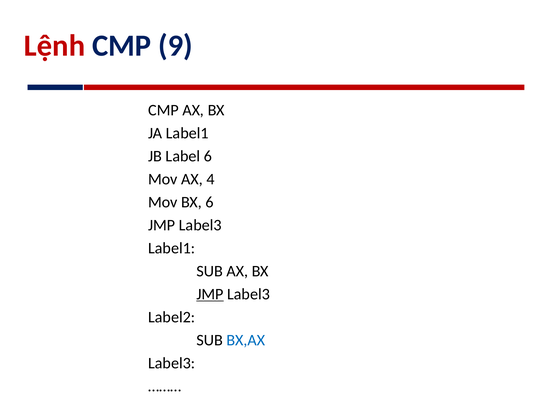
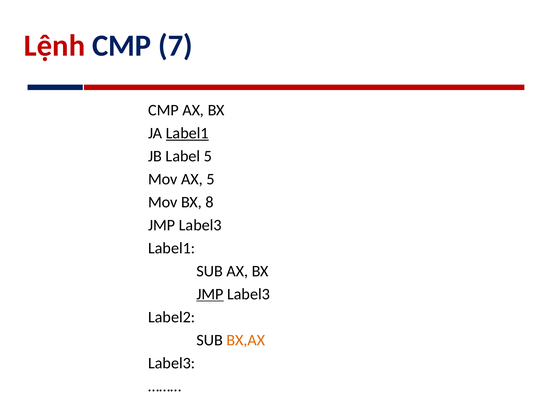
9: 9 -> 7 (175, 46)
Label1 underline: none -> present (187, 133)
Label 6: 6 -> 5 (208, 156)
AX 4: 4 -> 5 (211, 179)
BX 6: 6 -> 8 (210, 202)
BX,AX colour: blue -> orange (246, 340)
